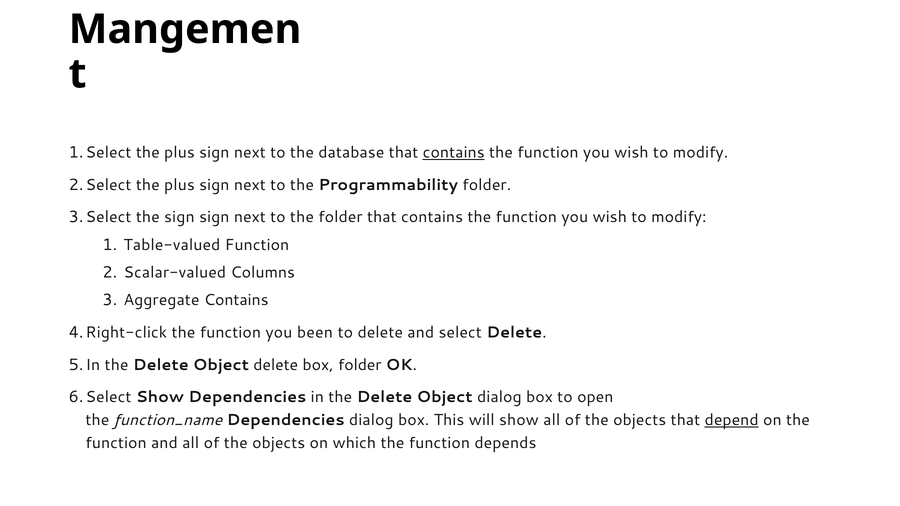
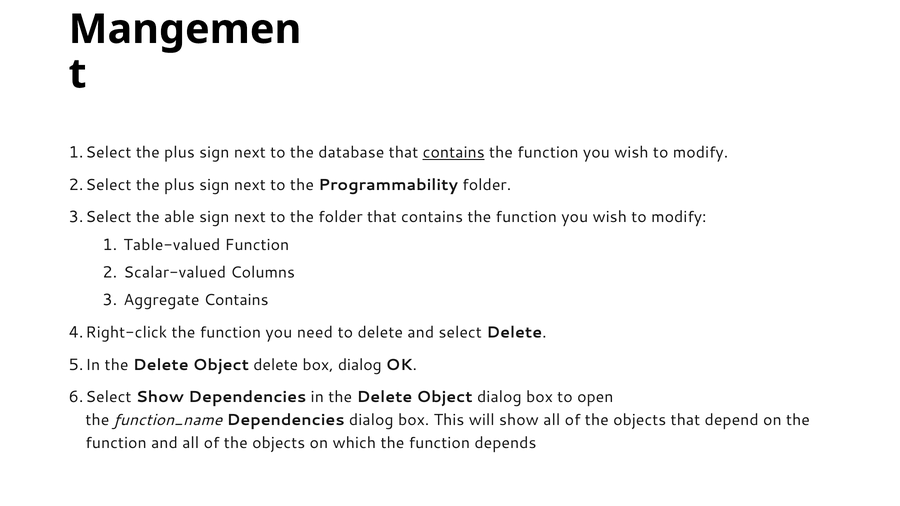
the sign: sign -> able (179, 217)
been: been -> need (315, 333)
box folder: folder -> dialog (360, 365)
depend underline: present -> none (732, 420)
